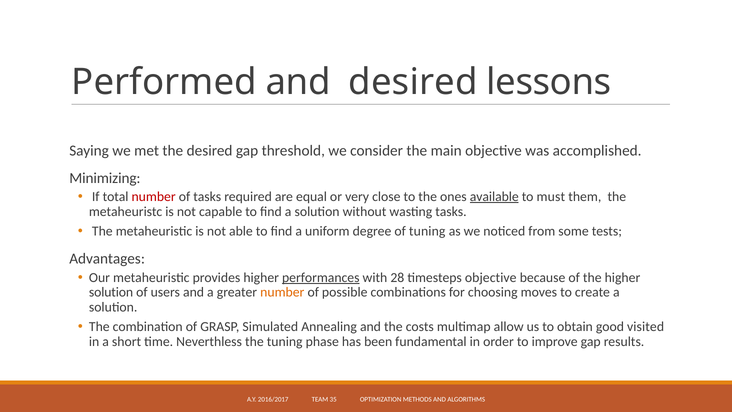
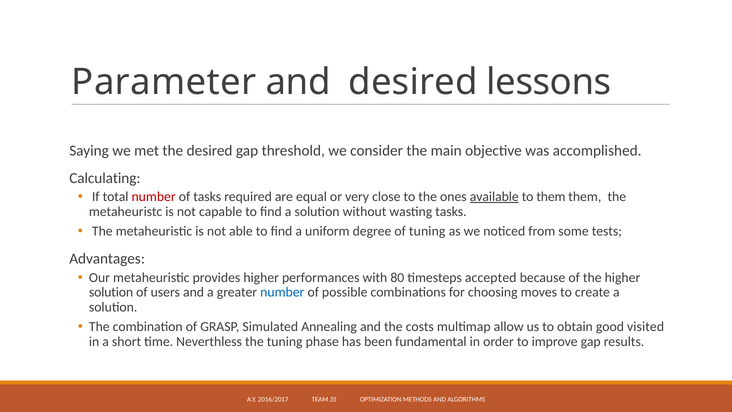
Performed: Performed -> Parameter (164, 82)
Minimizing: Minimizing -> Calculating (105, 178)
to must: must -> them (551, 197)
performances underline: present -> none (321, 277)
28: 28 -> 80 (397, 277)
timesteps objective: objective -> accepted (491, 277)
number colour: orange -> blue (282, 292)
